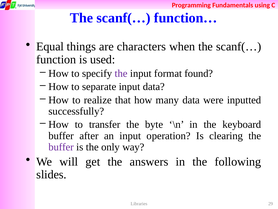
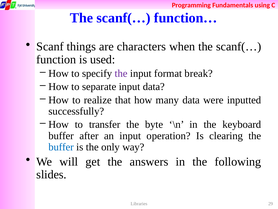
Equal: Equal -> Scanf (50, 46)
found: found -> break (199, 73)
buffer colour: purple -> blue (61, 147)
